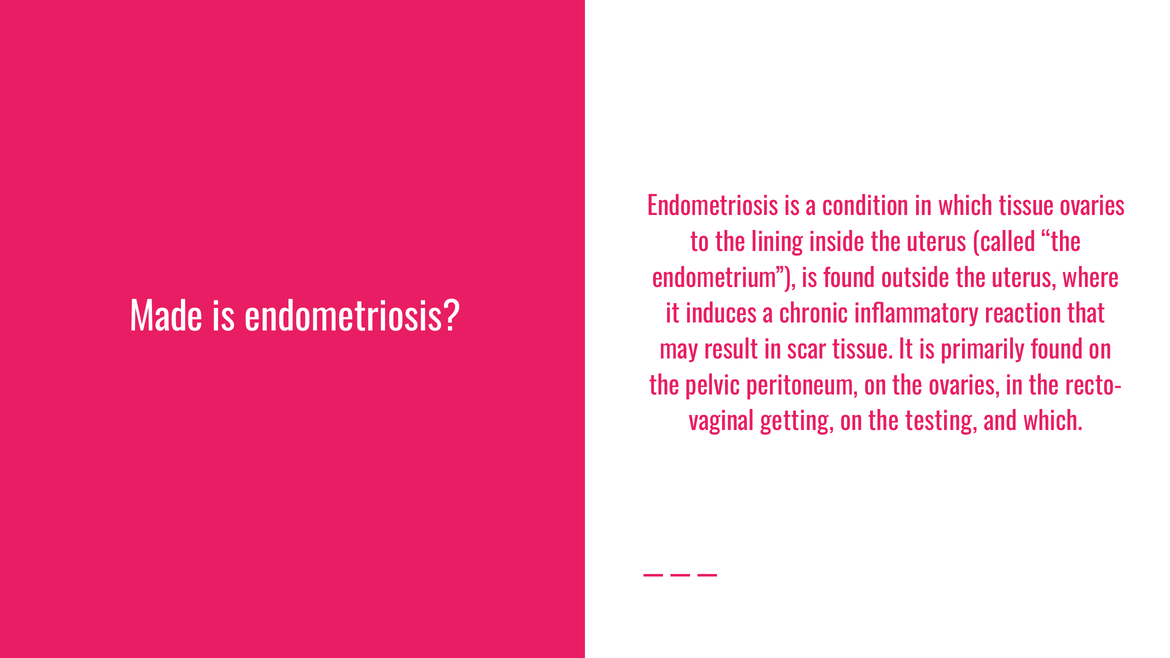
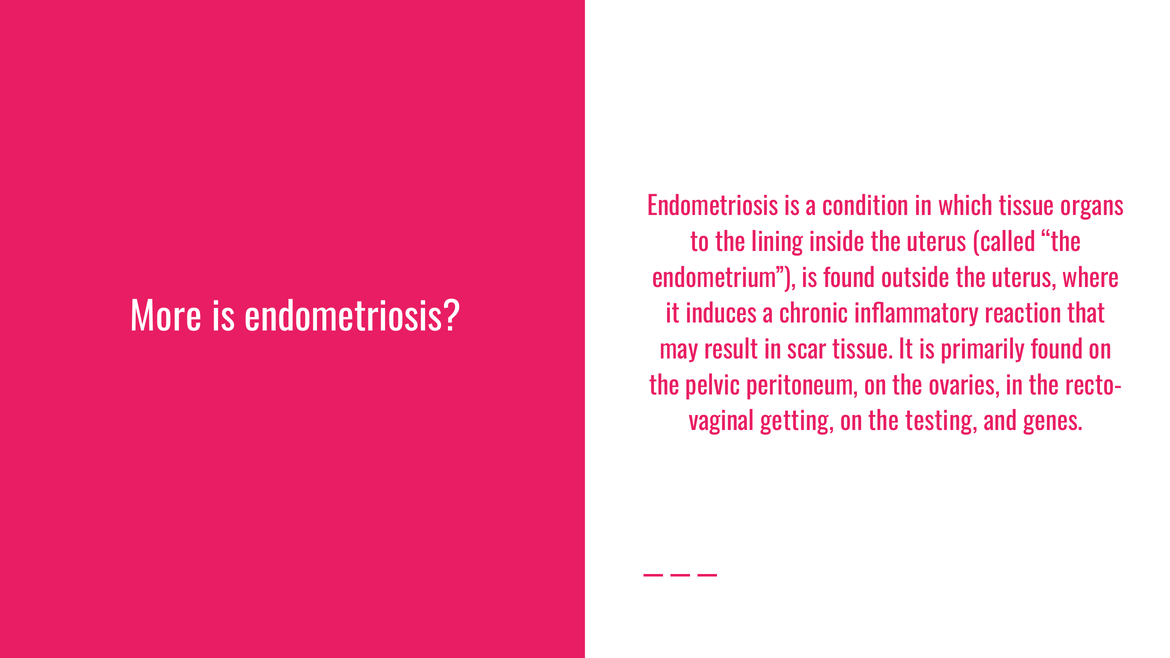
ovaries: ovaries -> organs (1092, 207)
Made: Made -> More (166, 318)
and which: which -> genes (1053, 422)
